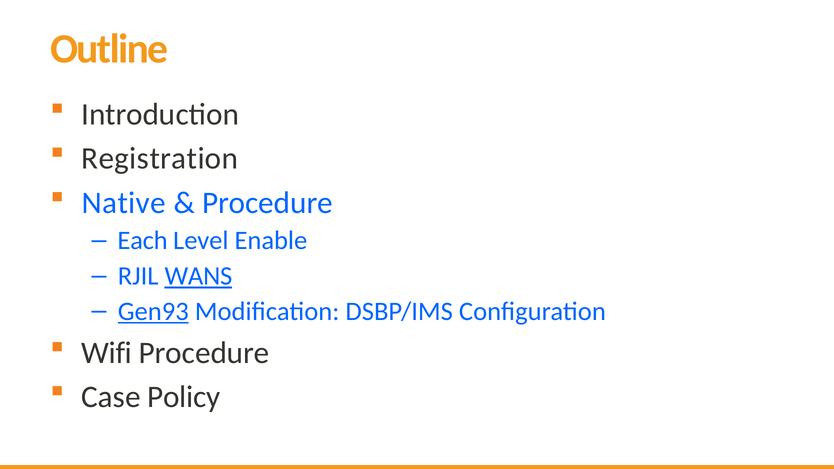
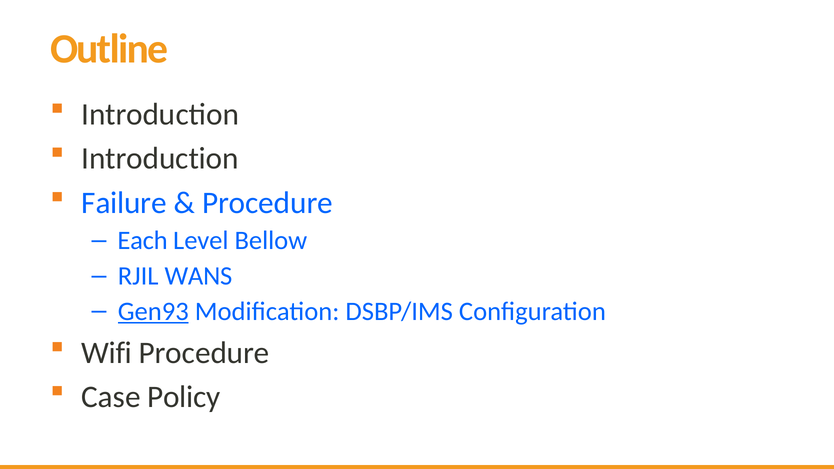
Registration: Registration -> Introduction (160, 159)
Native: Native -> Failure (124, 203)
Enable: Enable -> Bellow (271, 241)
WANS underline: present -> none (198, 276)
